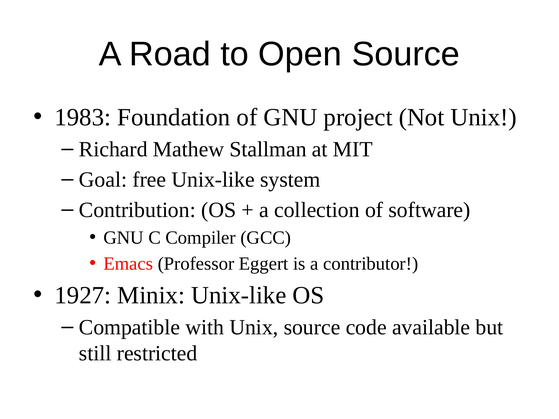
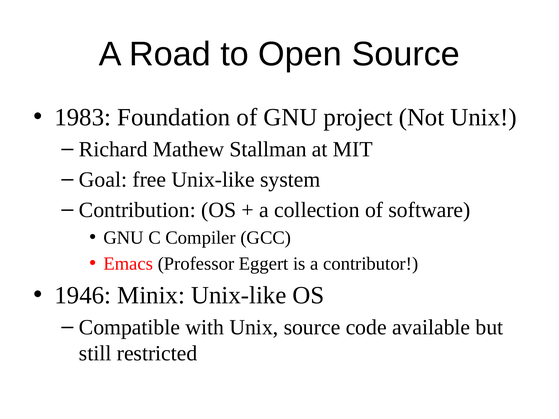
1927: 1927 -> 1946 (83, 295)
